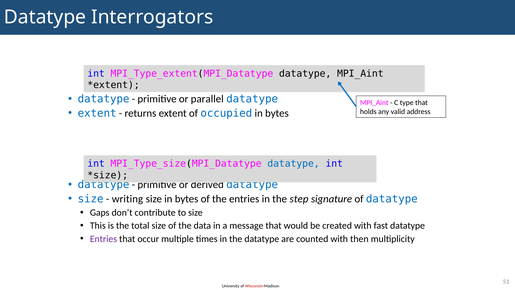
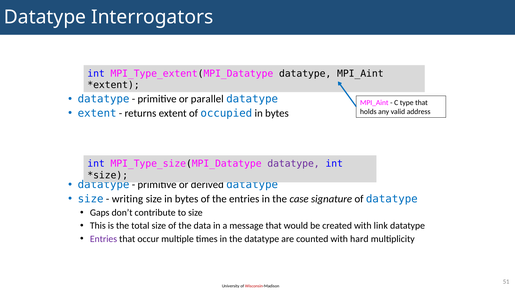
datatype colour: blue -> purple (294, 164)
step: step -> case (299, 199)
fast: fast -> link (381, 225)
then: then -> hard (359, 239)
